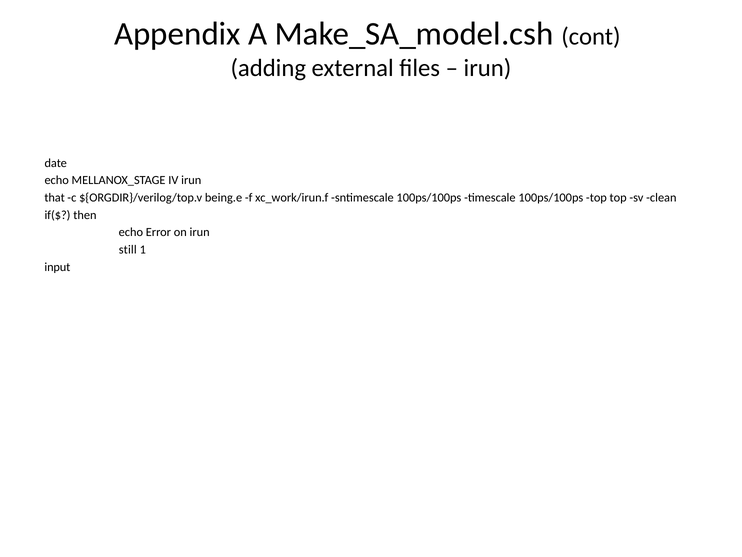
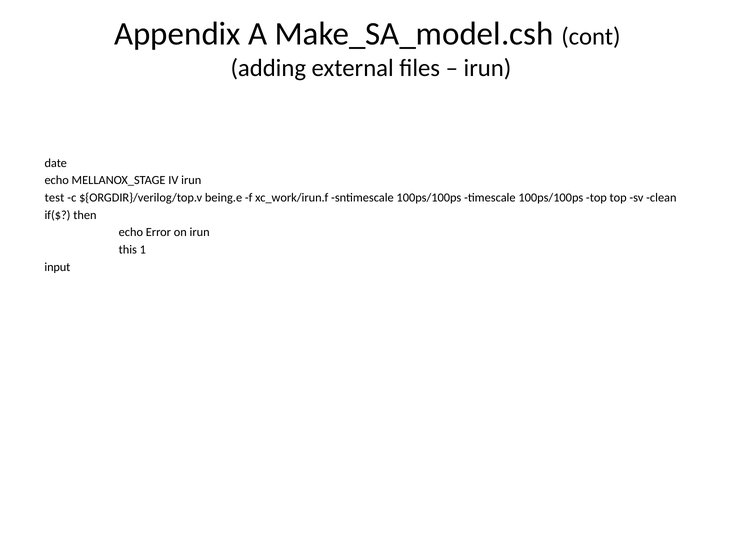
that: that -> test (54, 198)
still: still -> this (128, 250)
